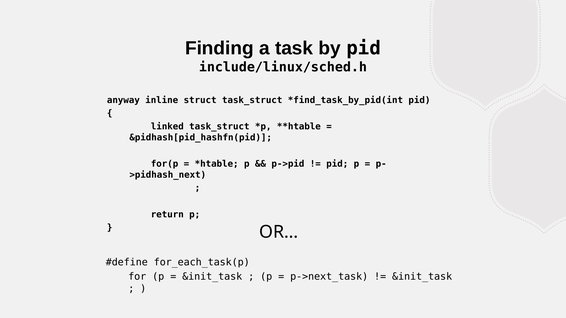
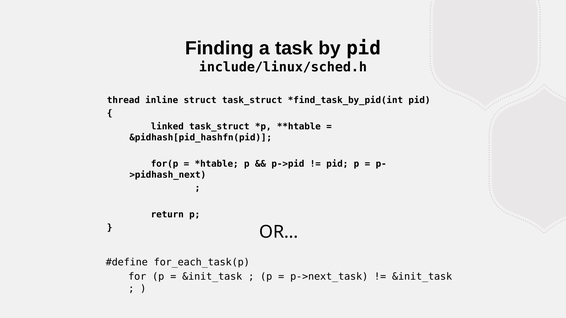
anyway: anyway -> thread (123, 100)
